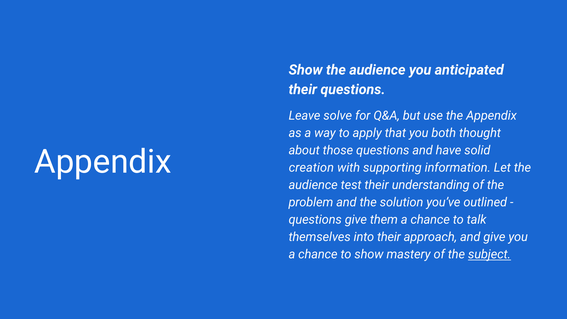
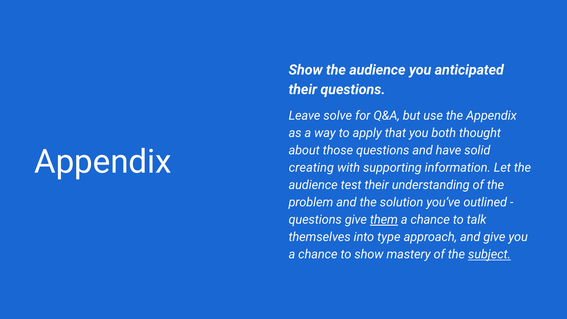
creation: creation -> creating (311, 168)
them underline: none -> present (384, 220)
into their: their -> type (389, 237)
